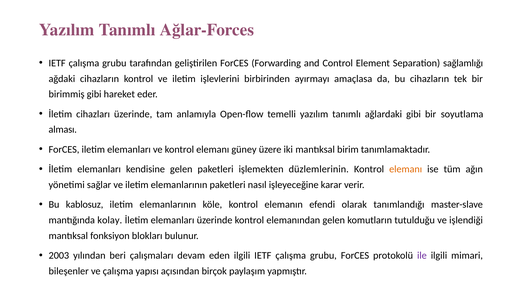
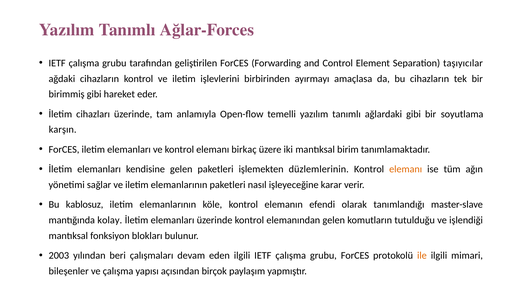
sağlamlığı: sağlamlığı -> taşıyıcılar (463, 63)
alması: alması -> karşın (63, 130)
güney: güney -> birkaç (244, 149)
ile colour: purple -> orange (422, 256)
